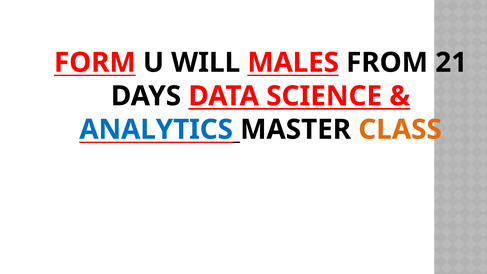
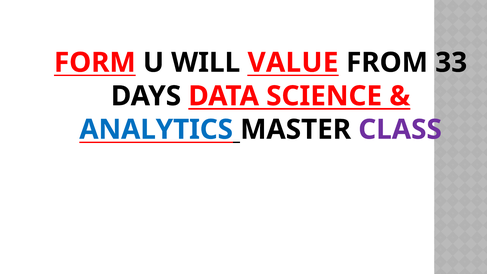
MALES: MALES -> VALUE (293, 63)
21: 21 -> 33 (451, 63)
CLASS colour: orange -> purple (400, 130)
